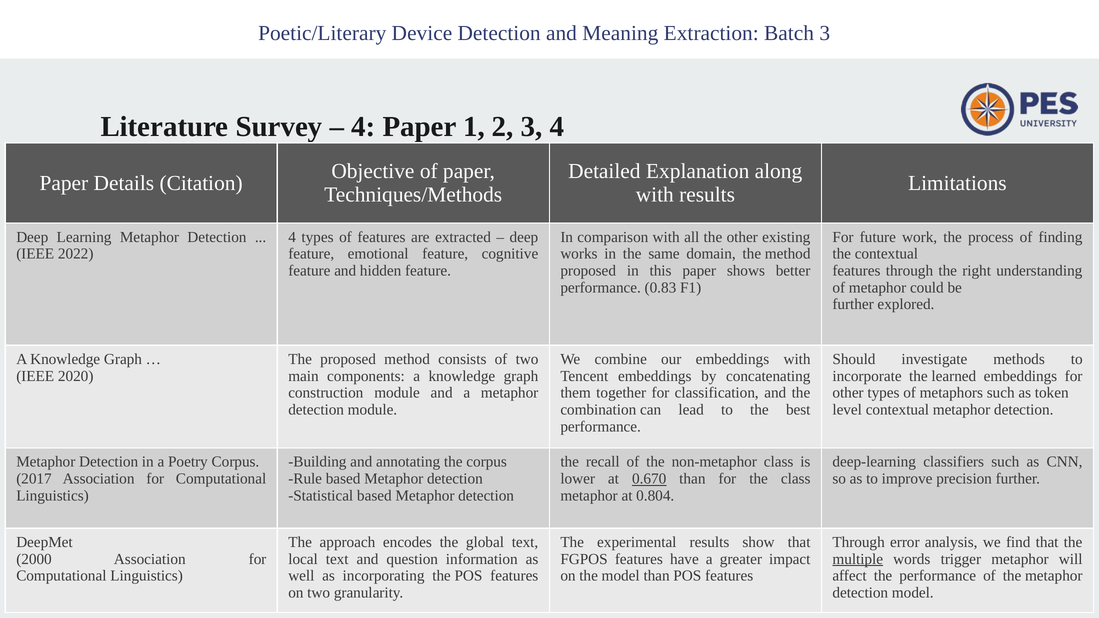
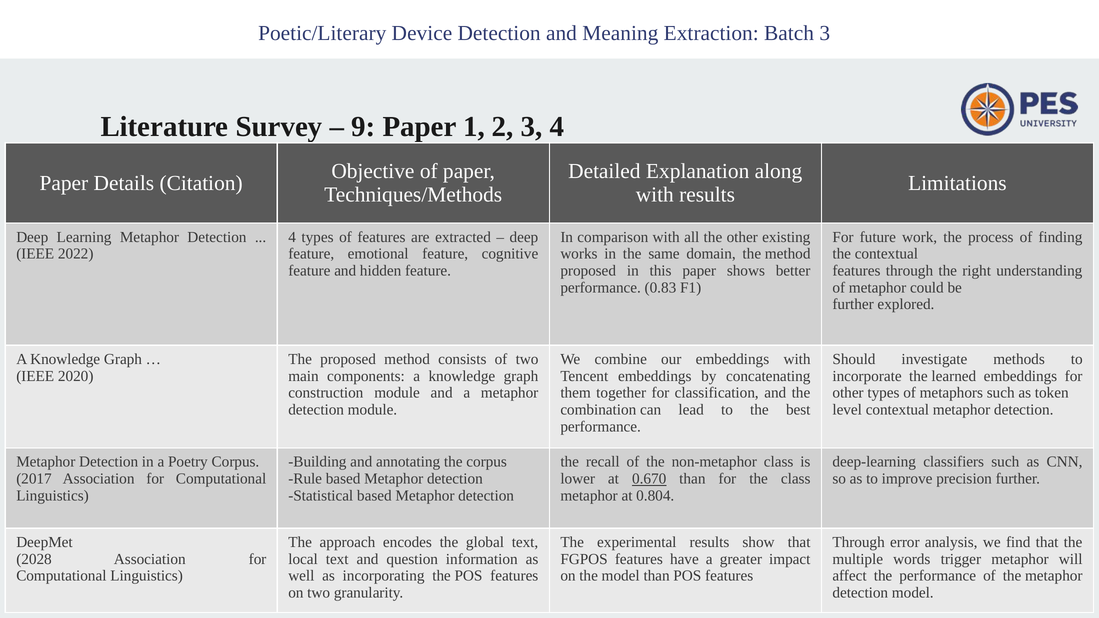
4: 4 -> 9 (363, 127)
2000: 2000 -> 2028 (34, 559)
multiple underline: present -> none (858, 559)
